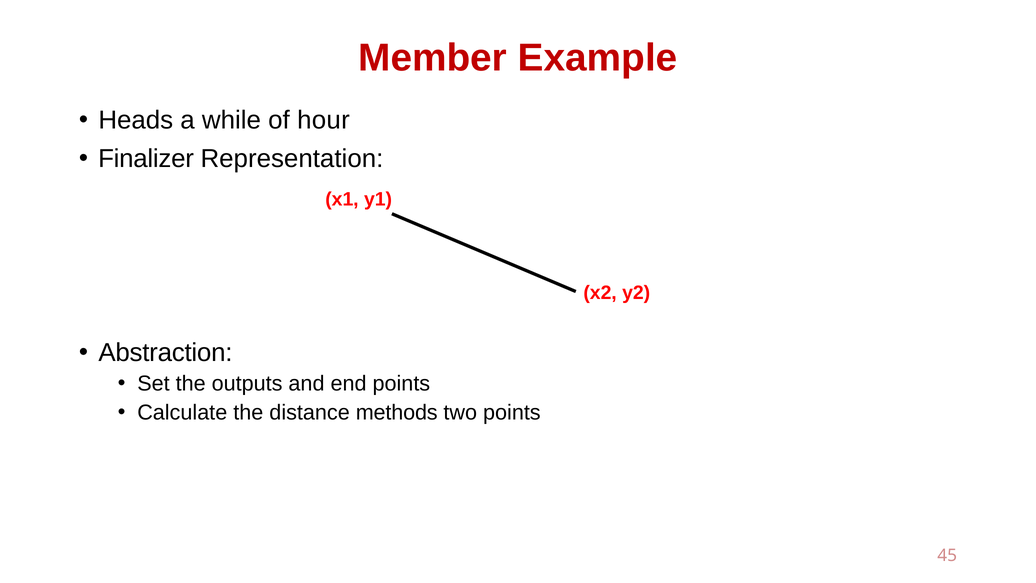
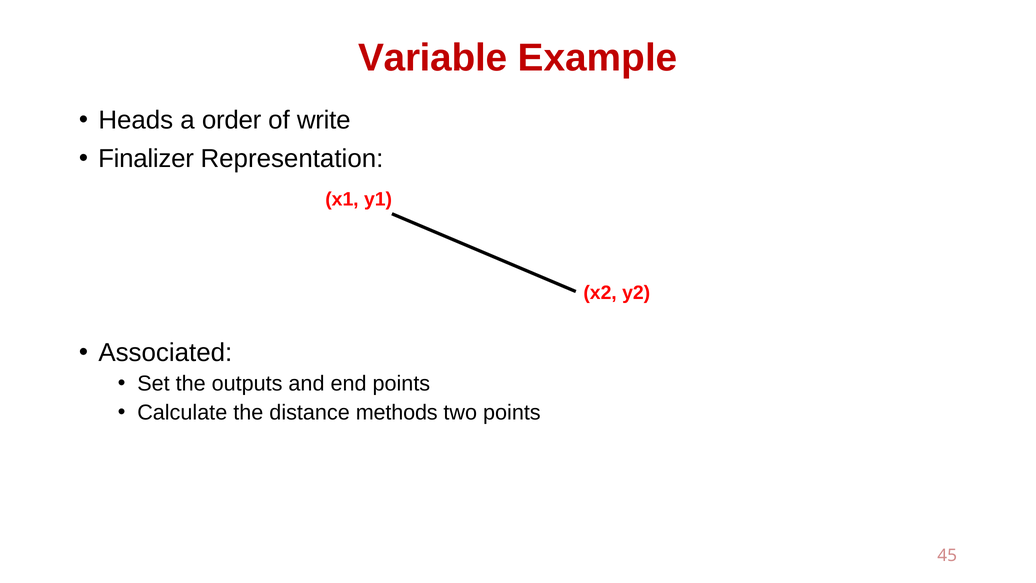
Member: Member -> Variable (433, 58)
while: while -> order (232, 120)
hour: hour -> write (324, 120)
Abstraction: Abstraction -> Associated (165, 353)
